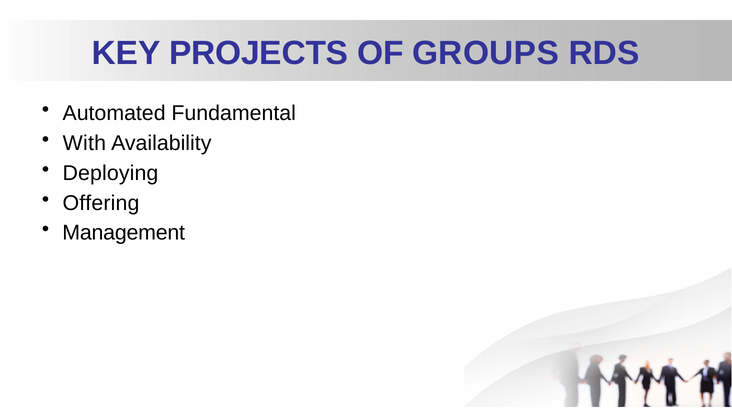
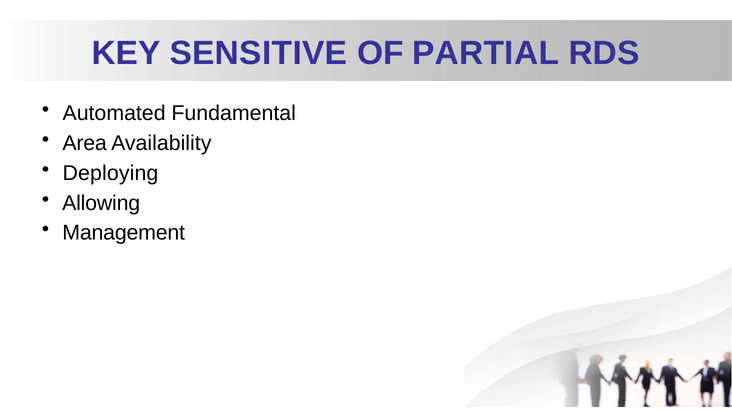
PROJECTS: PROJECTS -> SENSITIVE (258, 53)
GROUPS: GROUPS -> PARTIAL (486, 53)
With: With -> Area (85, 143)
Offering: Offering -> Allowing (101, 203)
